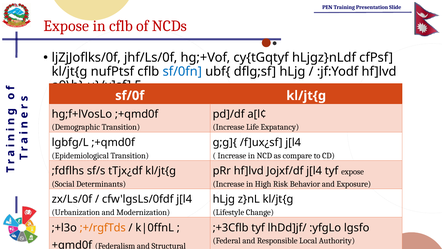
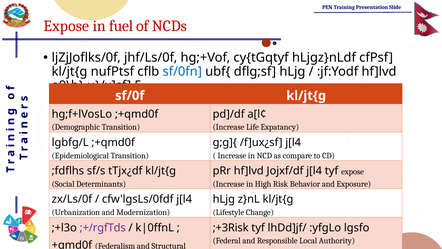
in cflb: cflb -> fuel (121, 26)
;+/rgfTds colour: orange -> purple (103, 227)
;+3Cflb: ;+3Cflb -> ;+3Risk (231, 227)
